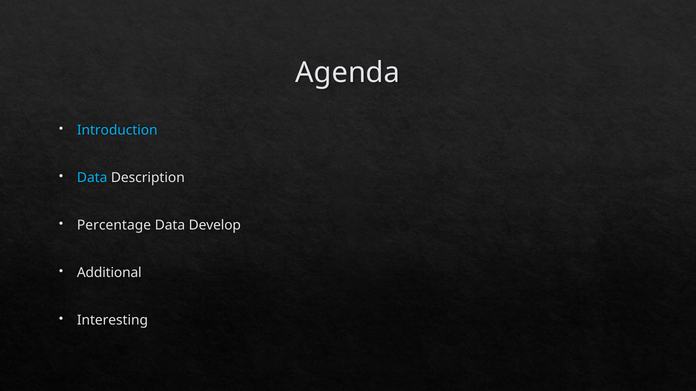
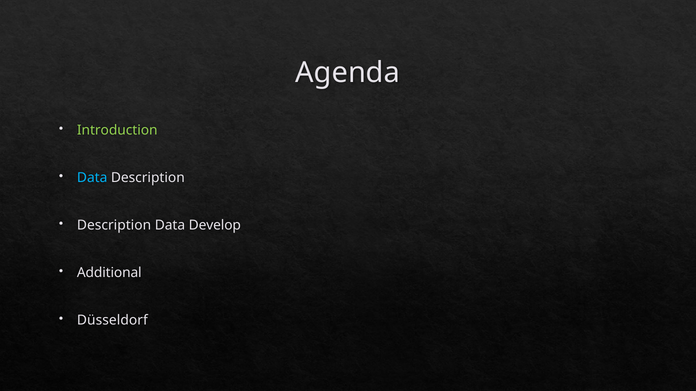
Introduction colour: light blue -> light green (117, 130)
Percentage: Percentage -> Description (114, 225)
Interesting: Interesting -> Düsseldorf (112, 321)
